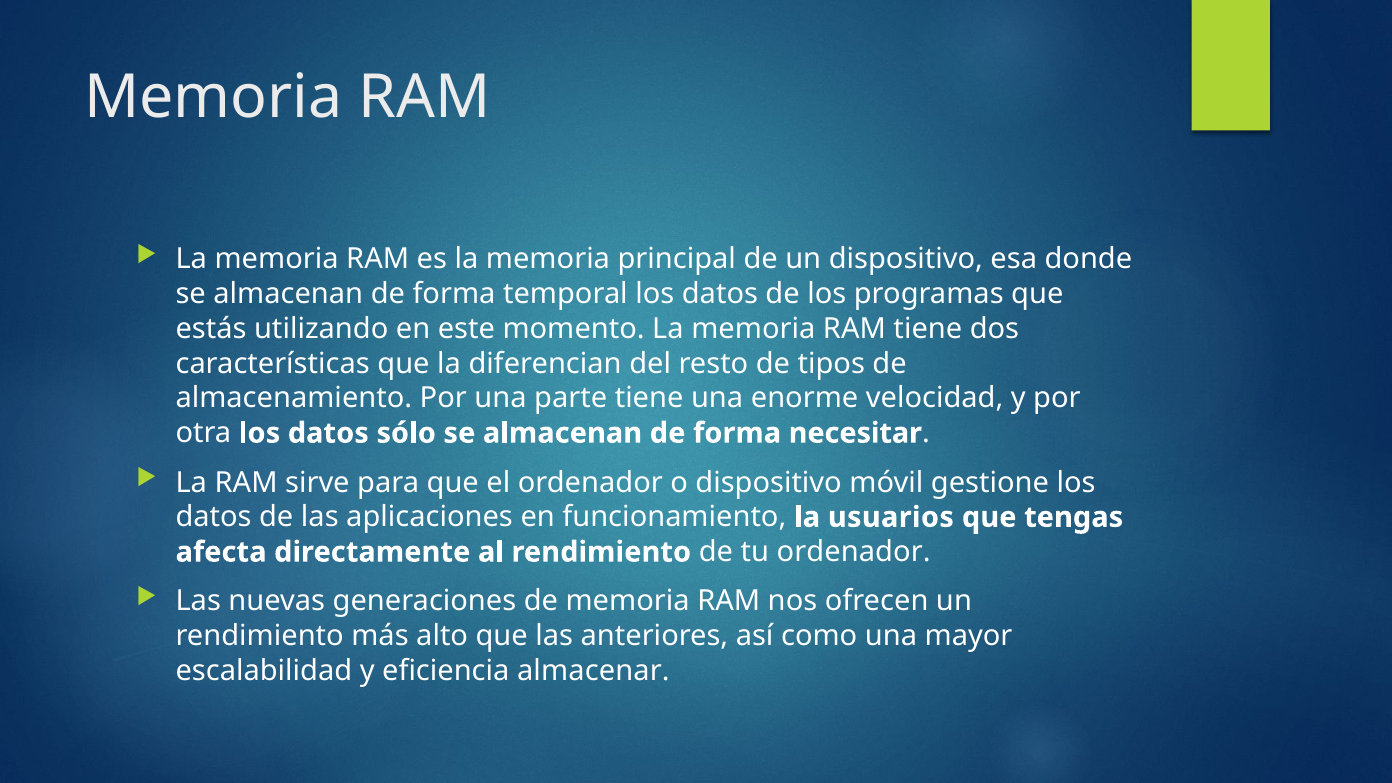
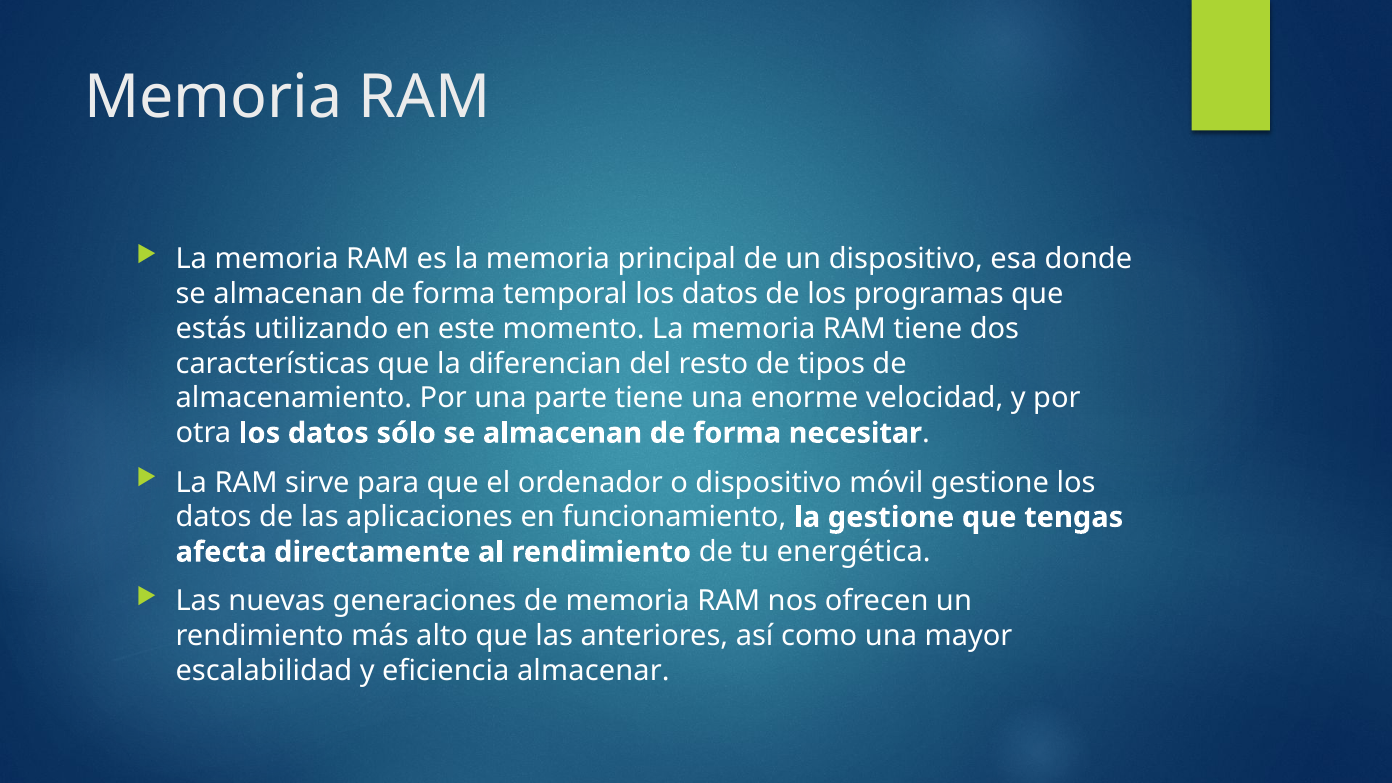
la usuarios: usuarios -> gestione (891, 517)
tu ordenador: ordenador -> energética (854, 552)
